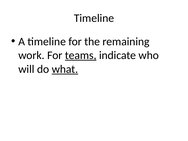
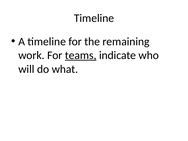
what underline: present -> none (65, 69)
